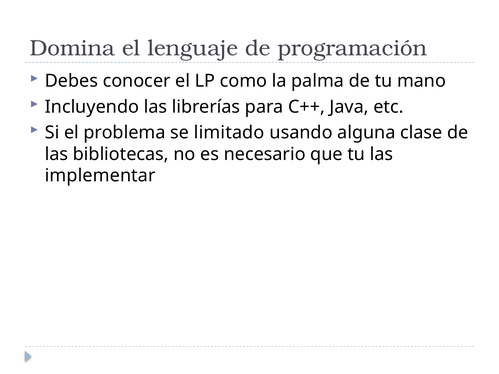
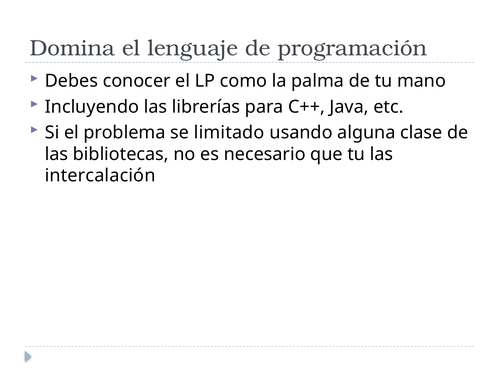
implementar: implementar -> intercalación (100, 176)
